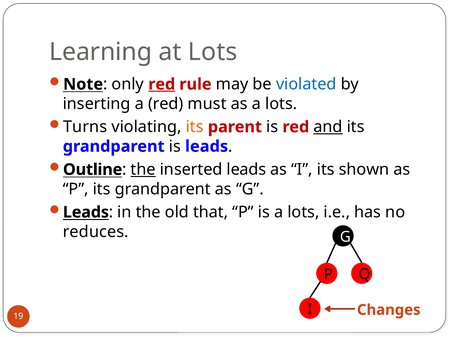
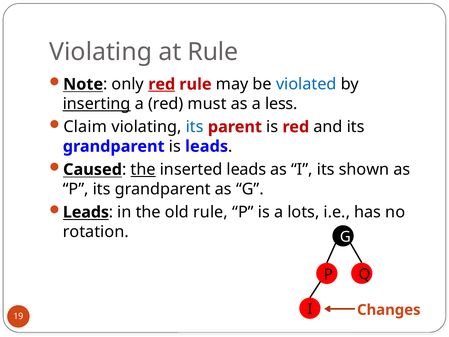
Learning: Learning -> Violating (101, 52)
at Lots: Lots -> Rule (213, 52)
inserting underline: none -> present (97, 104)
as a lots: lots -> less (281, 104)
Turns: Turns -> Claim (85, 127)
its colour: orange -> blue (195, 127)
and underline: present -> none (328, 127)
Outline: Outline -> Caused (93, 169)
old that: that -> rule (210, 212)
reduces: reduces -> rotation (96, 232)
